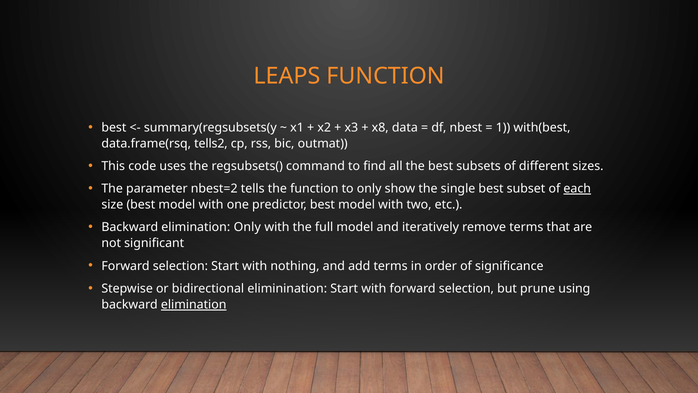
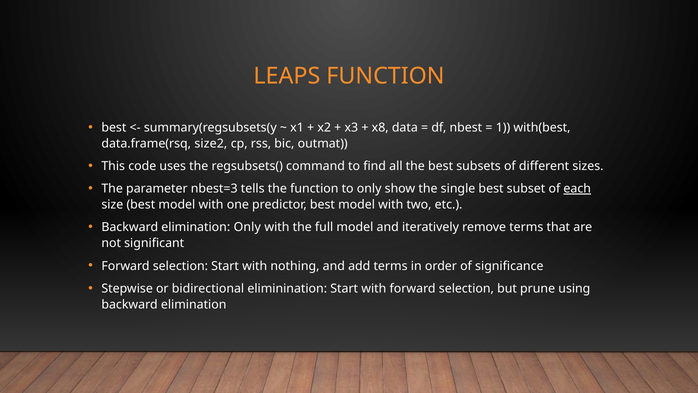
tells2: tells2 -> size2 (211, 143)
nbest=2: nbest=2 -> nbest=3 (214, 189)
elimination underline: present -> none (194, 304)
